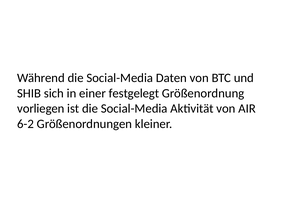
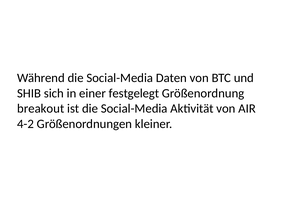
vorliegen: vorliegen -> breakout (41, 108)
6-2: 6-2 -> 4-2 (26, 124)
